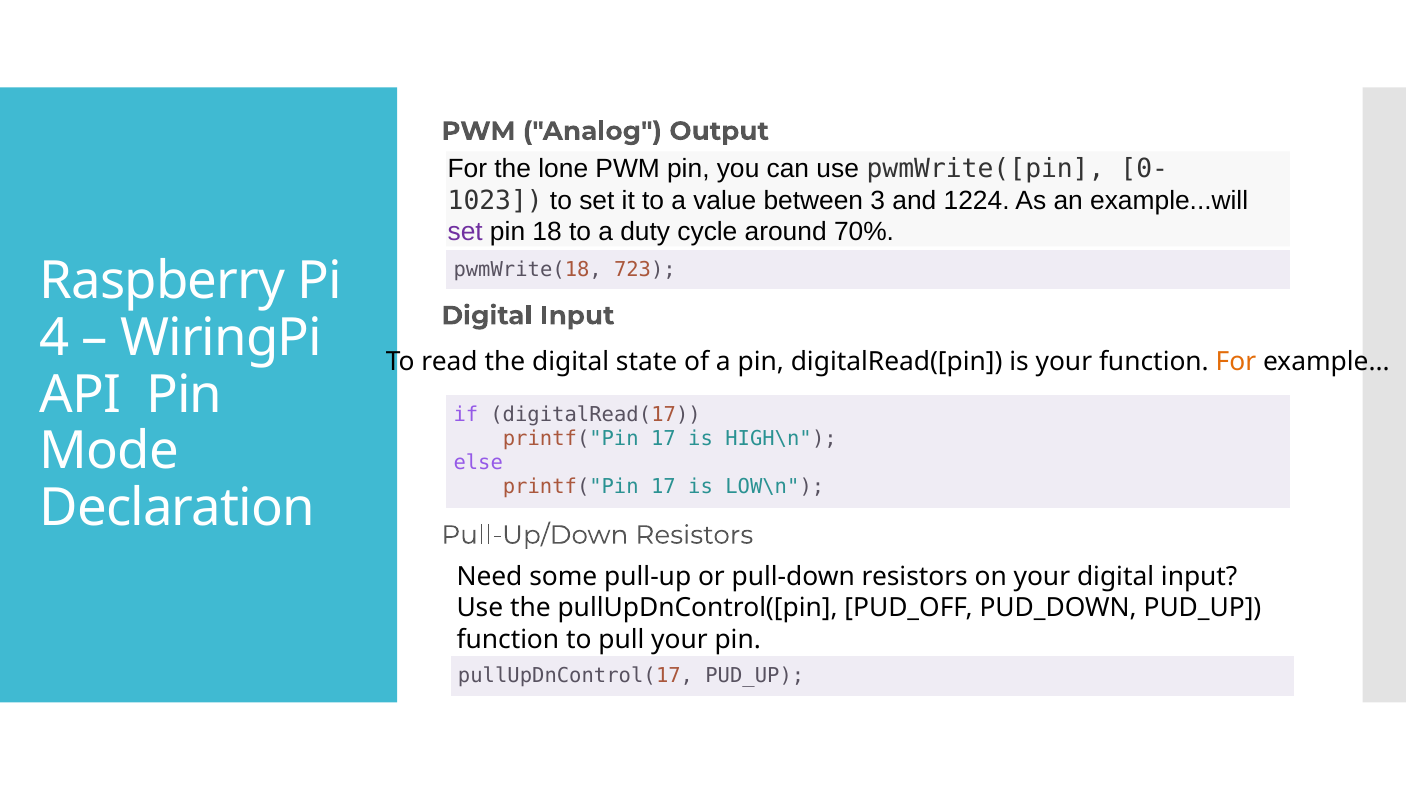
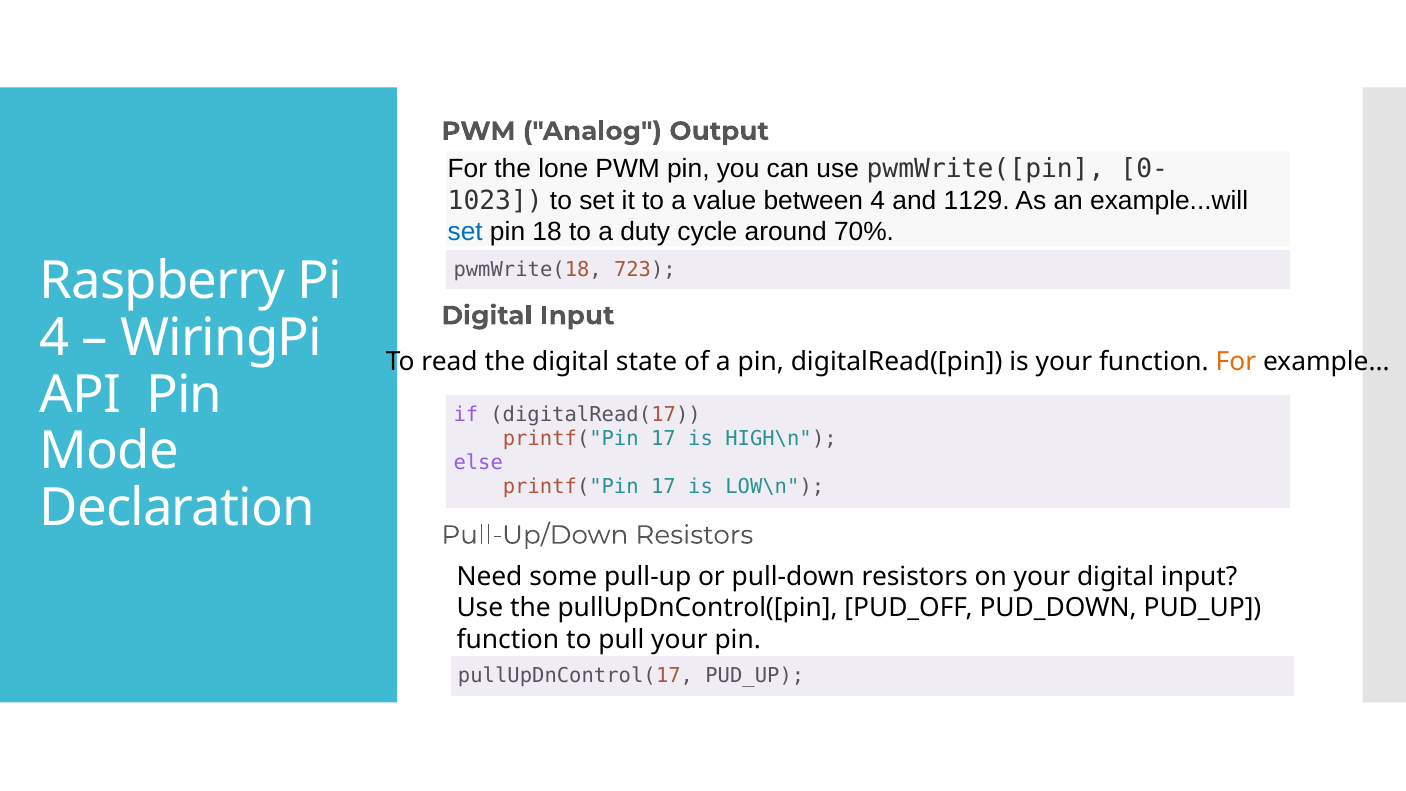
between 3: 3 -> 4 (878, 201)
1224: 1224 -> 1129 (977, 201)
set colour: purple -> blue (465, 232)
